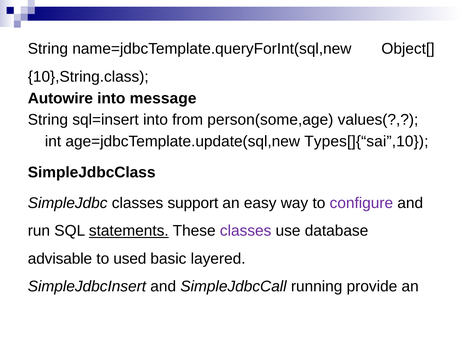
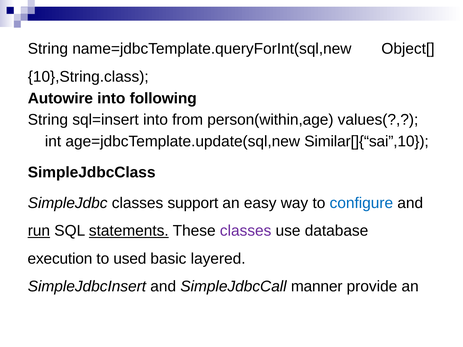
message: message -> following (163, 98)
person(some,age: person(some,age -> person(within,age (270, 120)
Types[]{“sai”,10: Types[]{“sai”,10 -> Similar[]{“sai”,10 (367, 142)
configure colour: purple -> blue (361, 203)
run underline: none -> present (39, 231)
advisable: advisable -> execution (60, 259)
running: running -> manner (317, 287)
